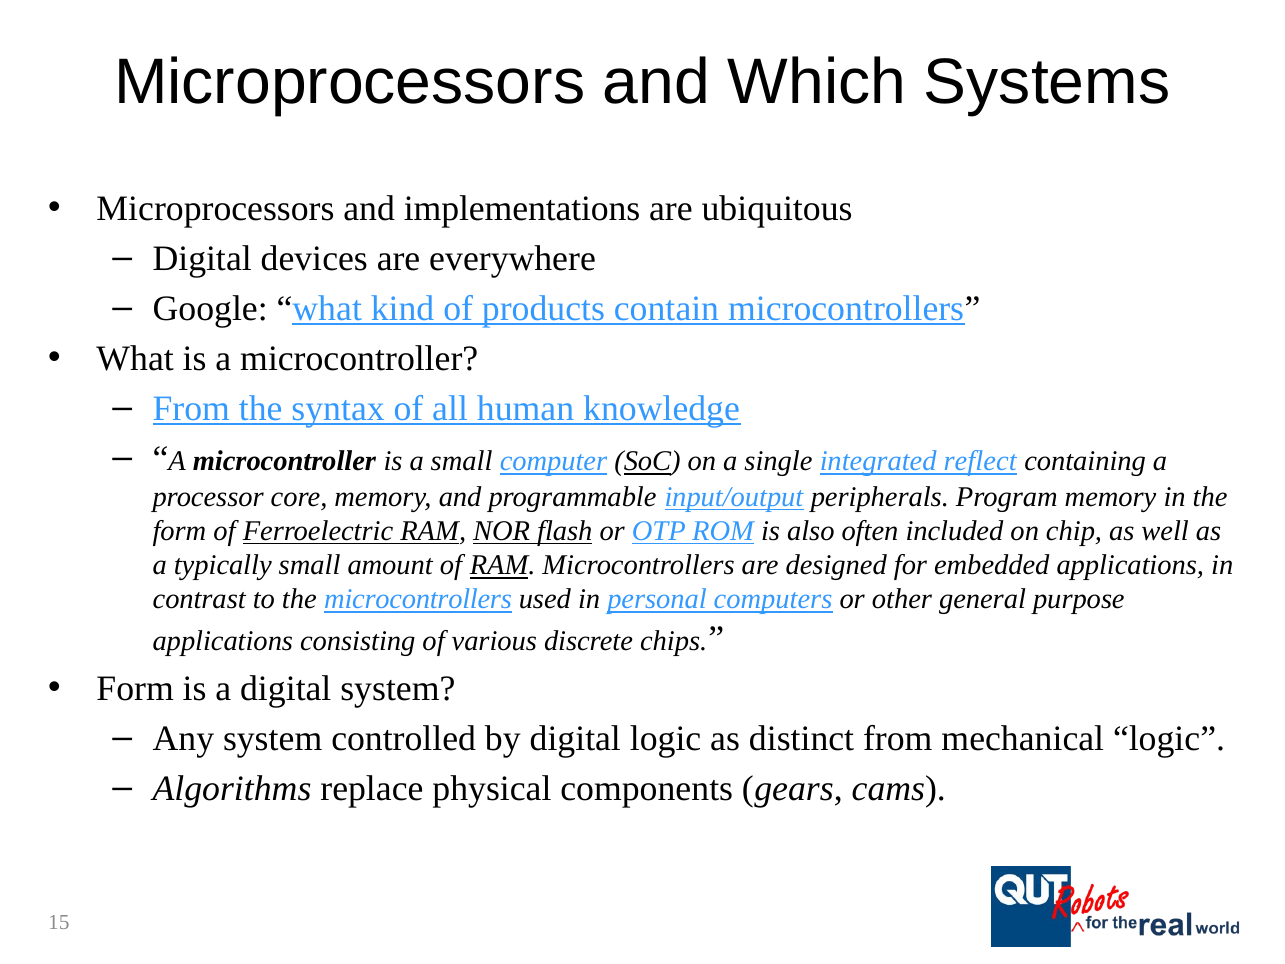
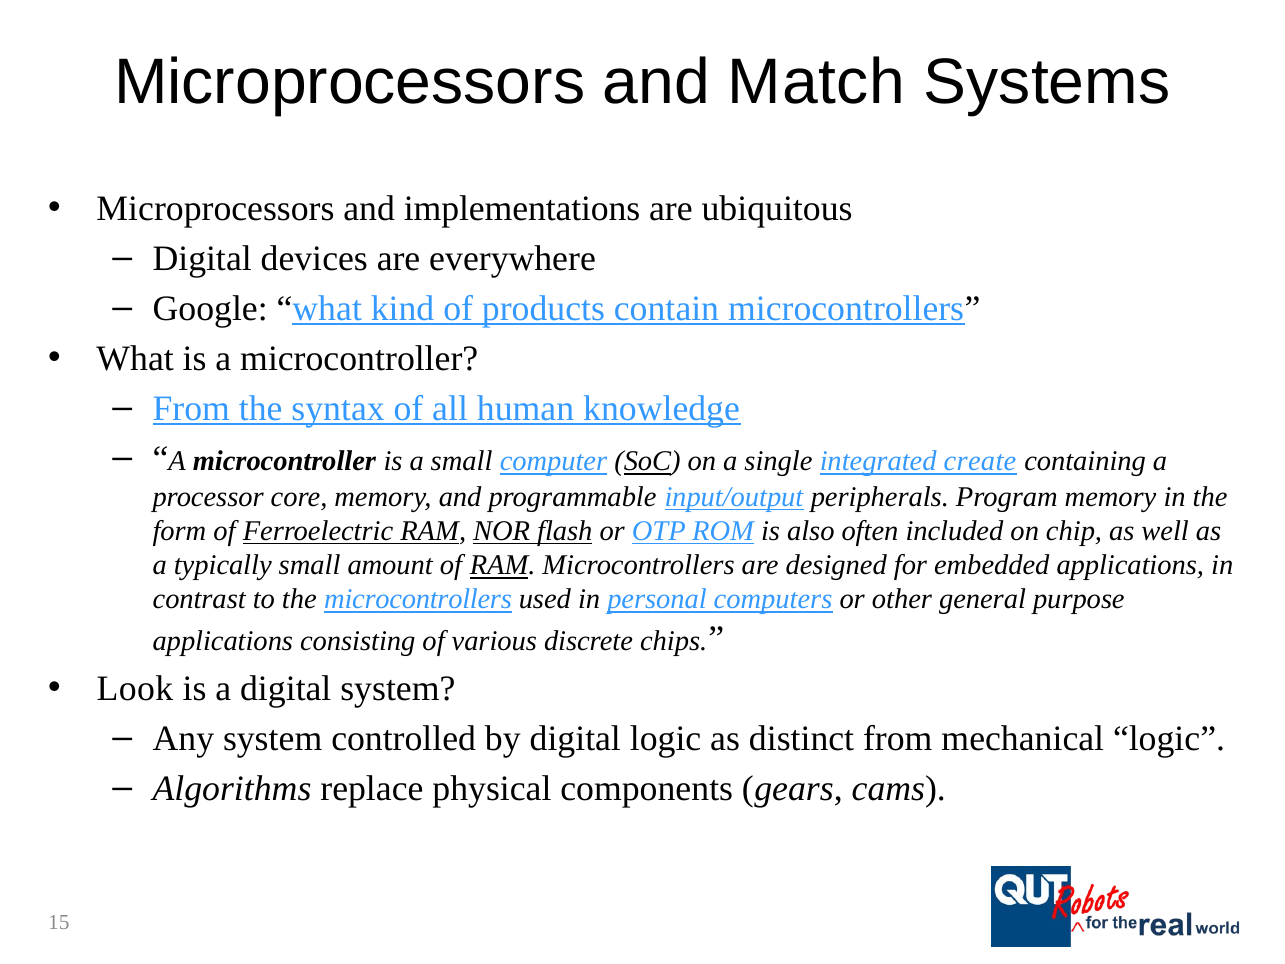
Which: Which -> Match (817, 83)
reflect: reflect -> create (980, 461)
Form: Form -> Look (135, 688)
